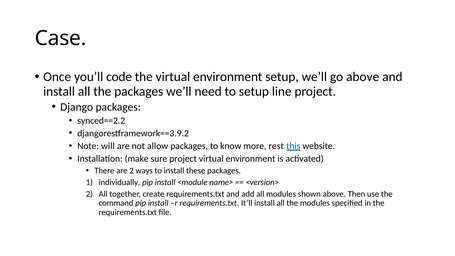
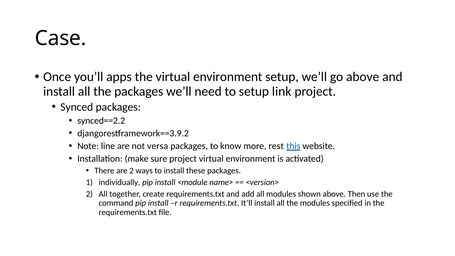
code: code -> apps (119, 77)
line: line -> link (282, 91)
Django: Django -> Synced (77, 107)
will: will -> line (108, 146)
allow: allow -> versa (158, 146)
